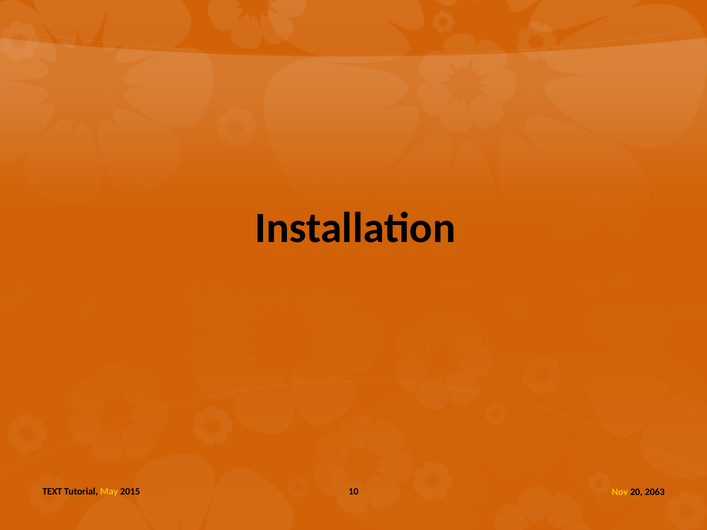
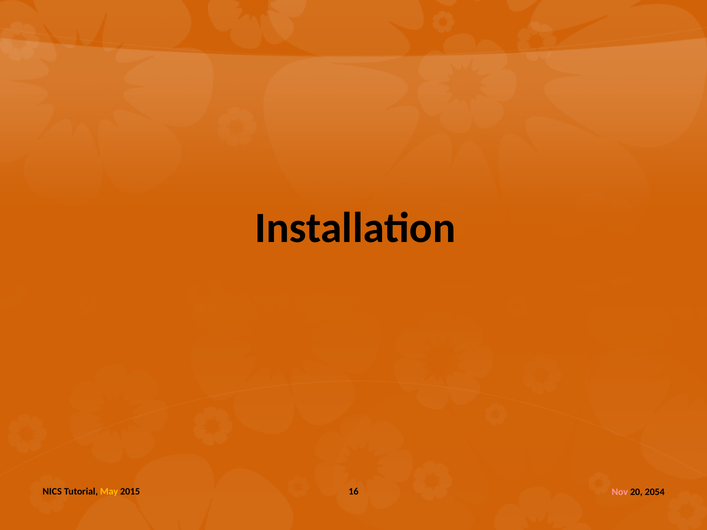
TEXT: TEXT -> NICS (52, 492)
10: 10 -> 16 (354, 492)
Nov colour: yellow -> pink (620, 492)
2063: 2063 -> 2054 (655, 492)
